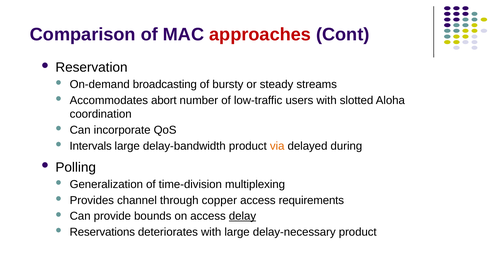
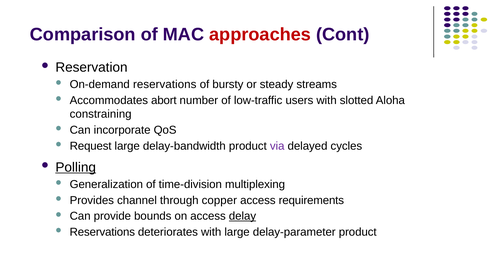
On-demand broadcasting: broadcasting -> reservations (165, 84)
coordination: coordination -> constraining (101, 114)
Intervals: Intervals -> Request (91, 146)
via colour: orange -> purple (277, 146)
during: during -> cycles (346, 146)
Polling underline: none -> present (76, 167)
delay-necessary: delay-necessary -> delay-parameter (294, 232)
